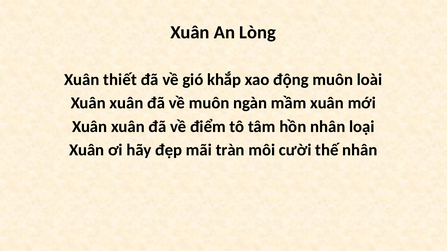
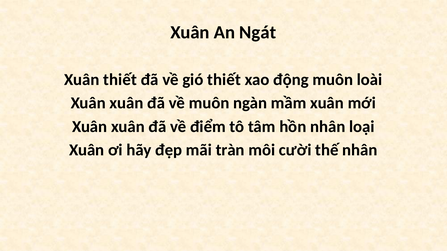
Lòng: Lòng -> Ngát (258, 32)
gió khắp: khắp -> thiết (224, 80)
